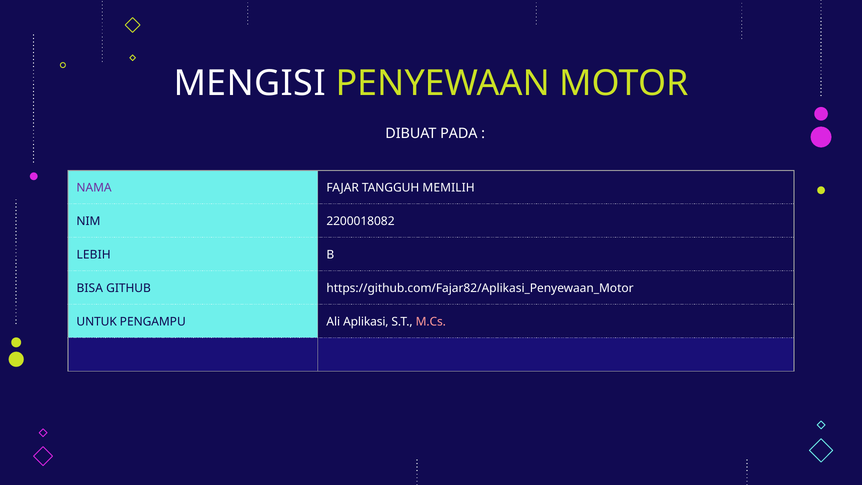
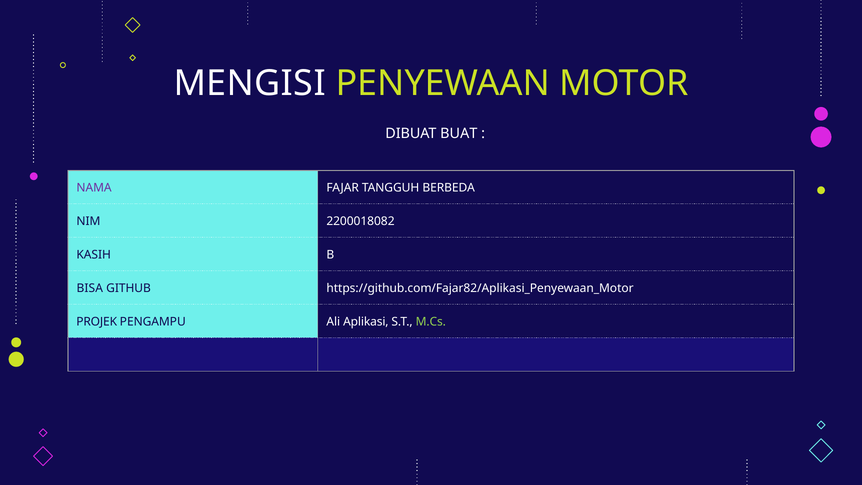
PADA: PADA -> BUAT (459, 134)
MEMILIH: MEMILIH -> BERBEDA (449, 188)
LEBIH: LEBIH -> KASIH (94, 255)
UNTUK: UNTUK -> PROJEK (97, 322)
M.Cs colour: pink -> light green (431, 322)
